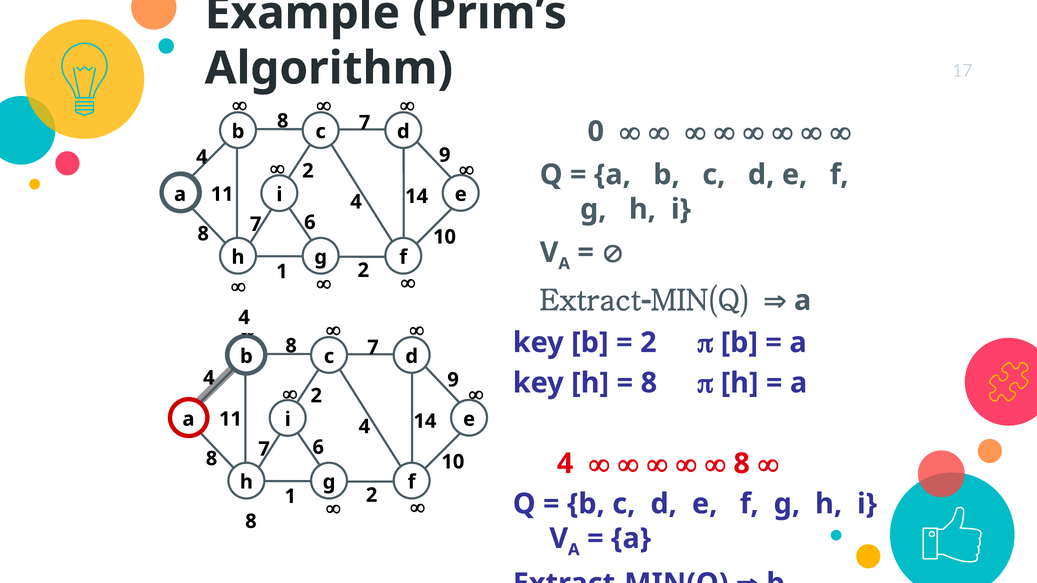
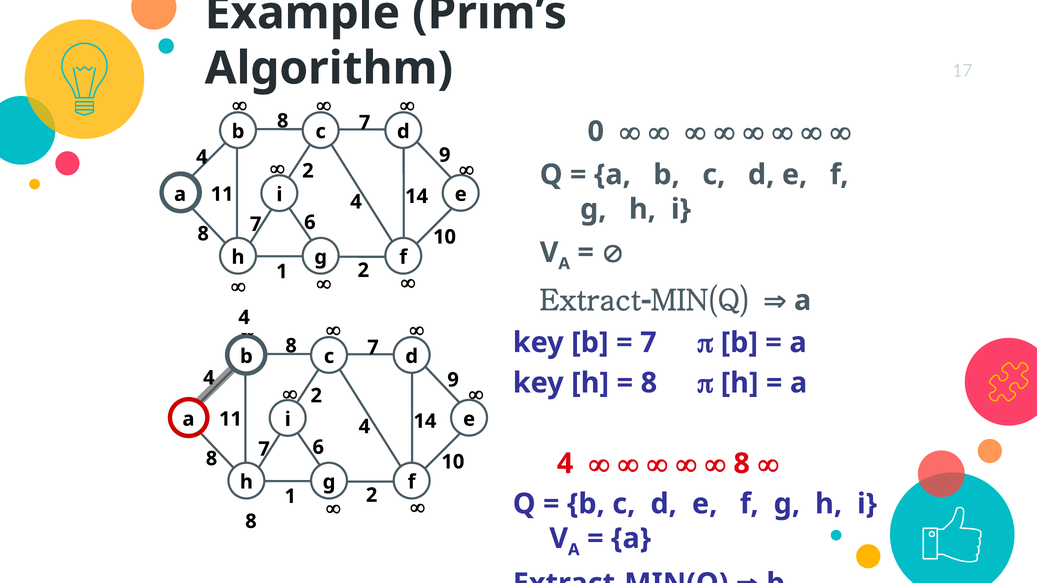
2: 2 -> 7 (648, 343)
